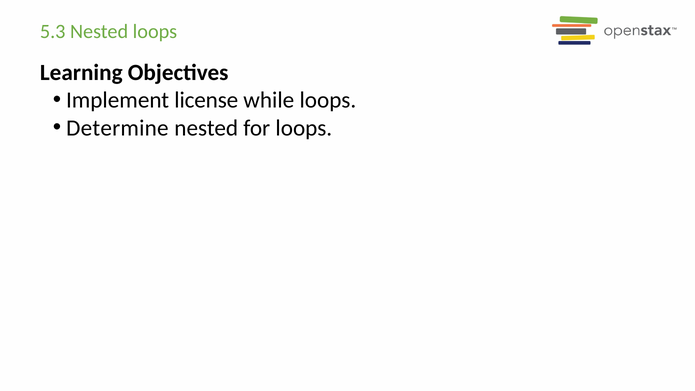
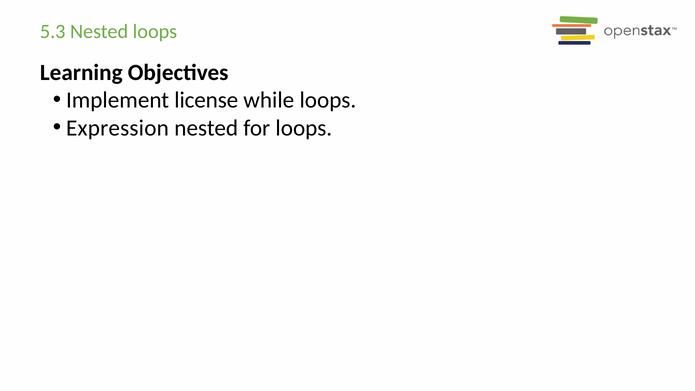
Determine: Determine -> Expression (117, 128)
